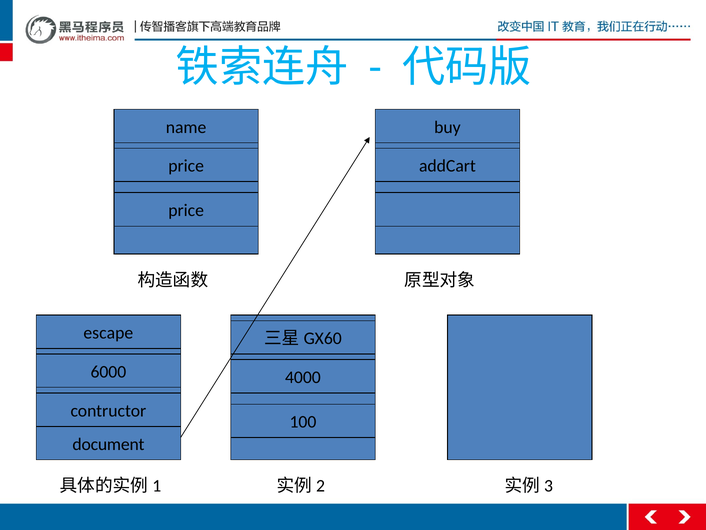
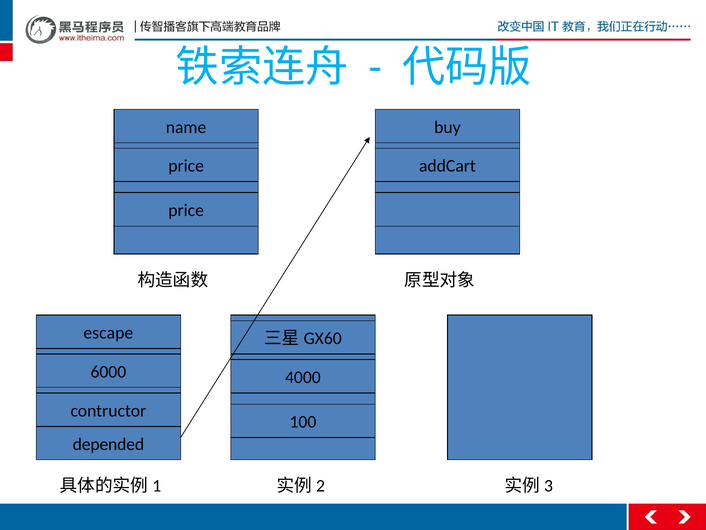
document: document -> depended (108, 444)
